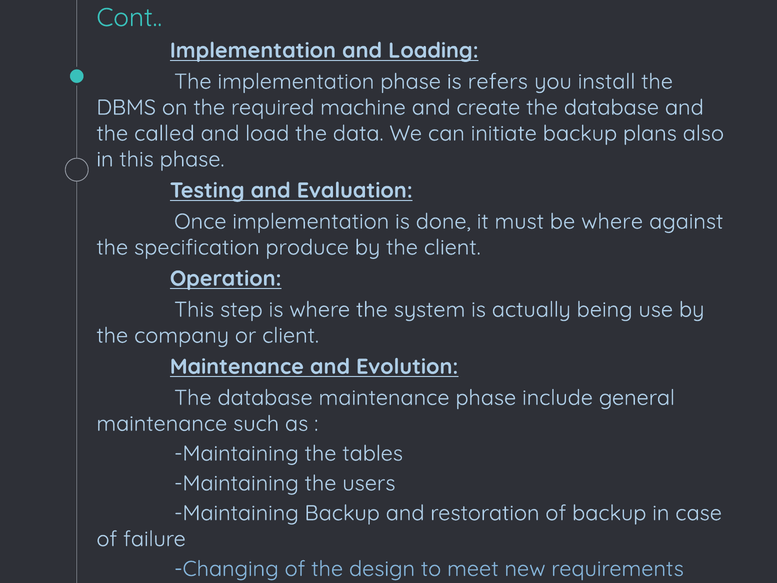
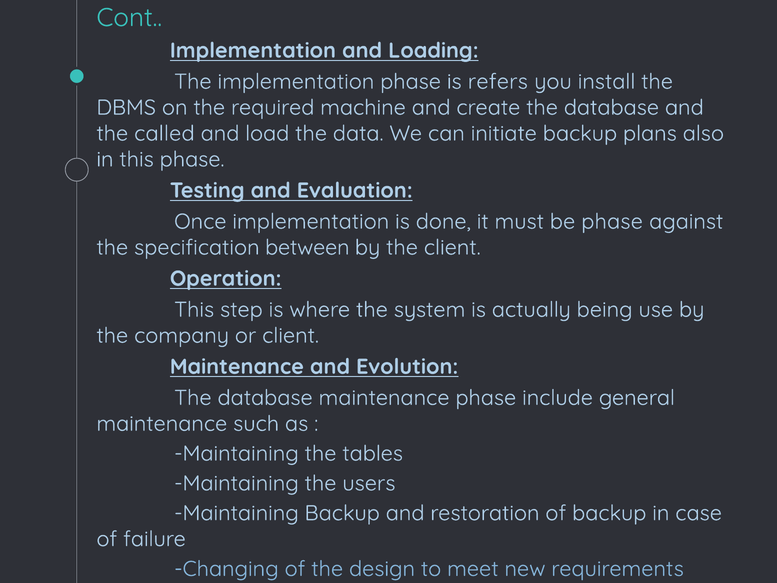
be where: where -> phase (612, 221)
produce: produce -> between (307, 247)
